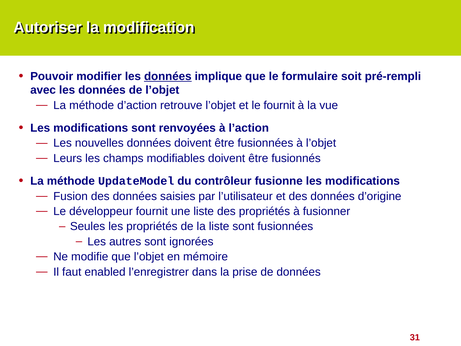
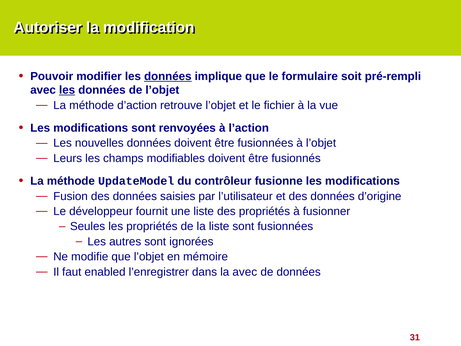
les underline: none -> present (67, 90)
le fournit: fournit -> fichier (279, 105)
la prise: prise -> avec (245, 272)
